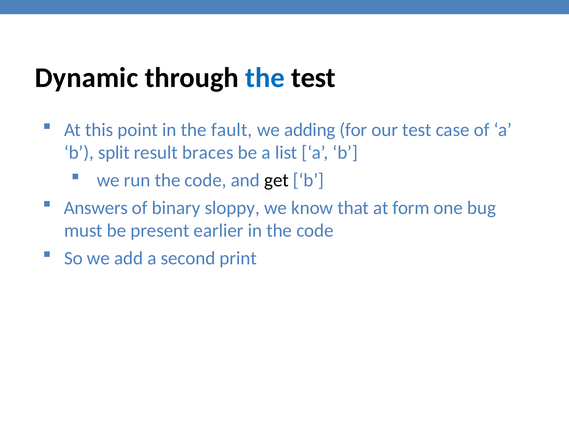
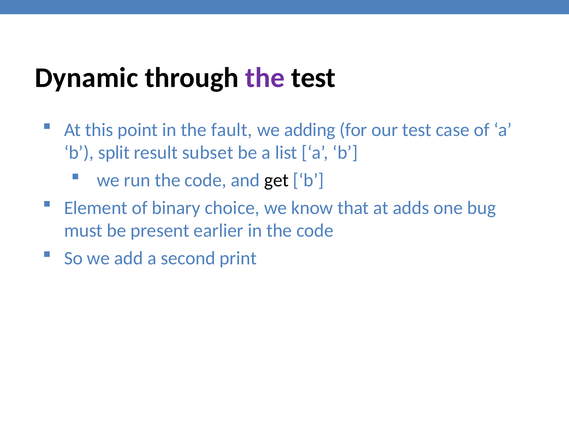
the colour: blue -> purple (265, 78)
braces: braces -> subset (208, 153)
Answers: Answers -> Element (96, 208)
sloppy: sloppy -> choice (232, 208)
form: form -> adds (411, 208)
